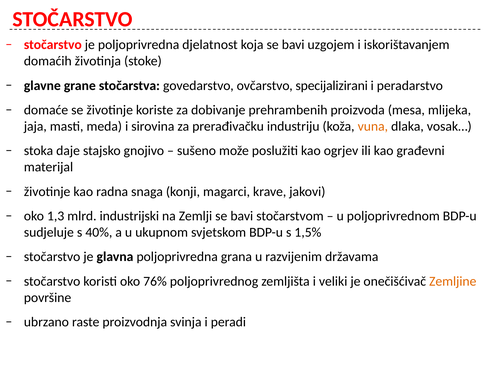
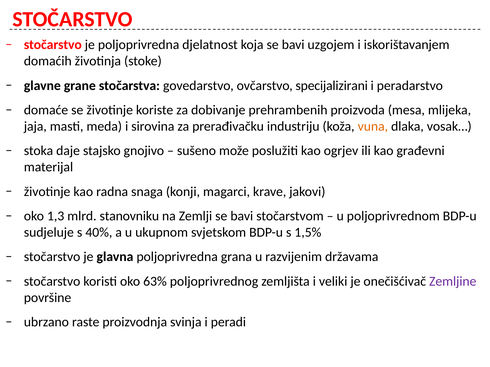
industrijski: industrijski -> stanovniku (129, 216)
76%: 76% -> 63% (155, 282)
Zemljine colour: orange -> purple (453, 282)
